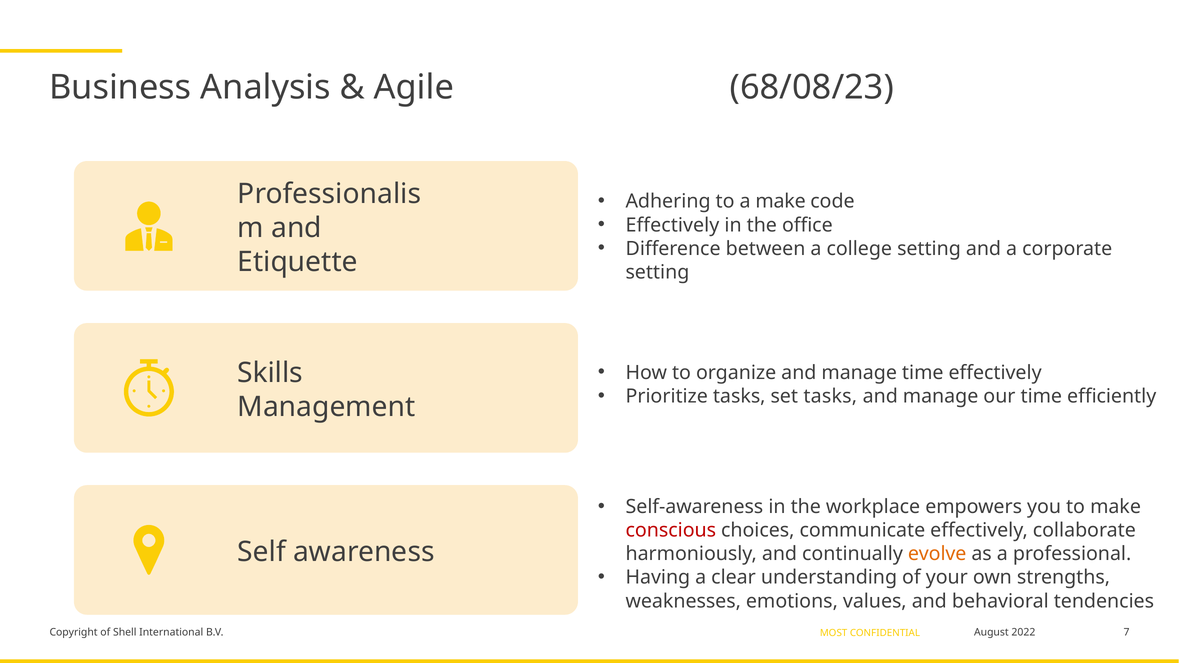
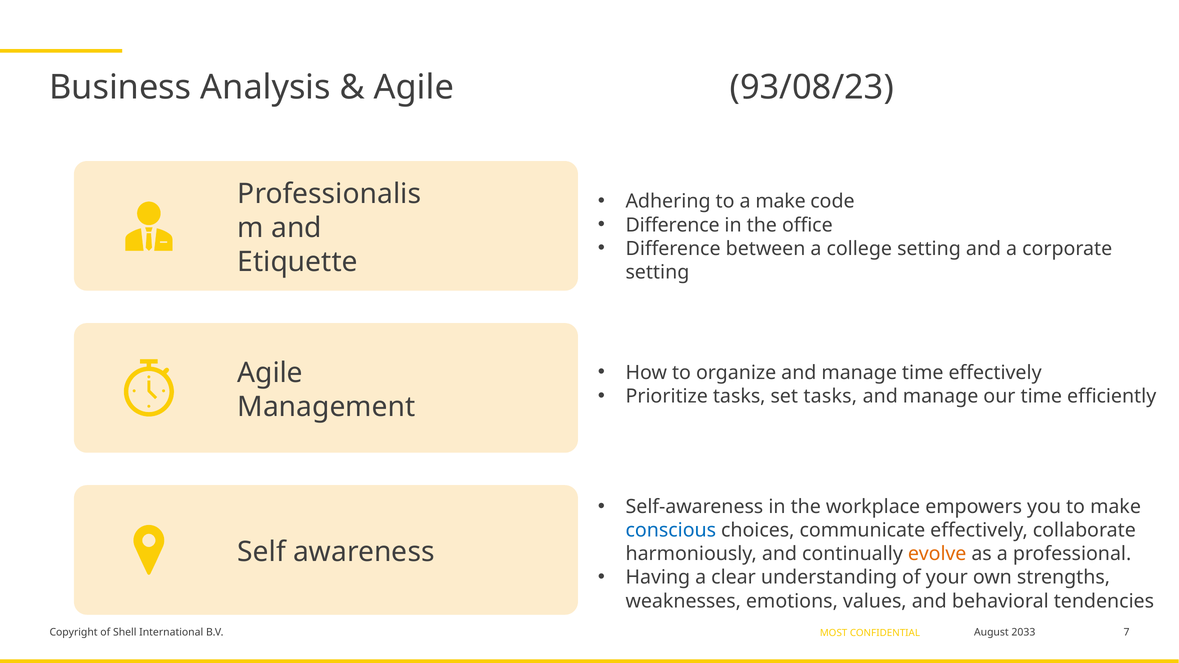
68/08/23: 68/08/23 -> 93/08/23 (812, 87)
Effectively: Effectively -> Difference (673, 225)
Skills: Skills -> Agile (270, 373)
conscious colour: red -> blue (671, 531)
2022: 2022 -> 2033 (1023, 633)
